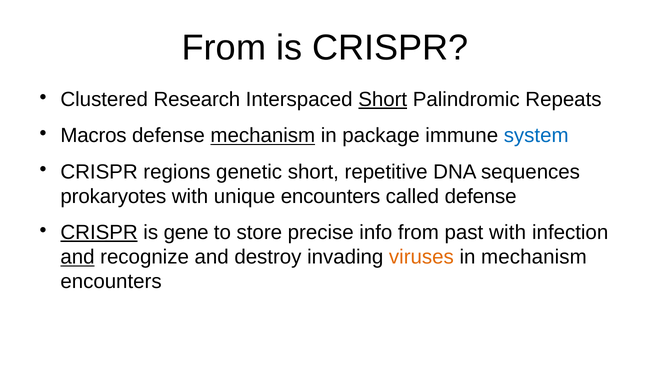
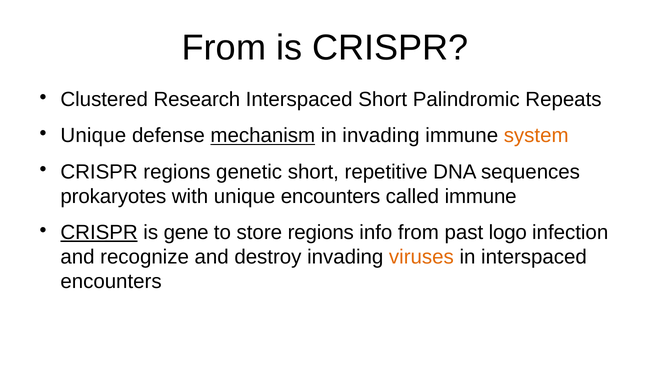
Short underline: present -> none (383, 99)
Macros: Macros -> Unique (93, 136)
in package: package -> invading (381, 136)
system colour: blue -> orange (536, 136)
called defense: defense -> immune (481, 196)
store precise: precise -> regions (321, 233)
past with: with -> logo (508, 233)
and underline: present -> none (78, 257)
in mechanism: mechanism -> interspaced (534, 257)
